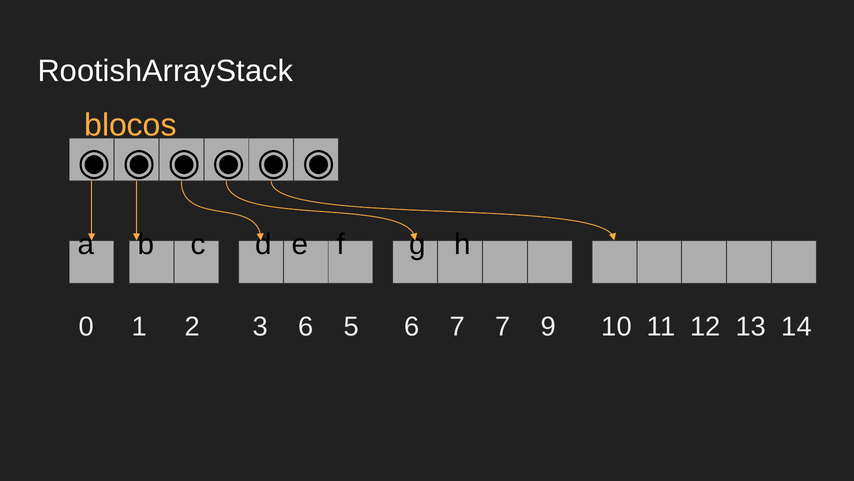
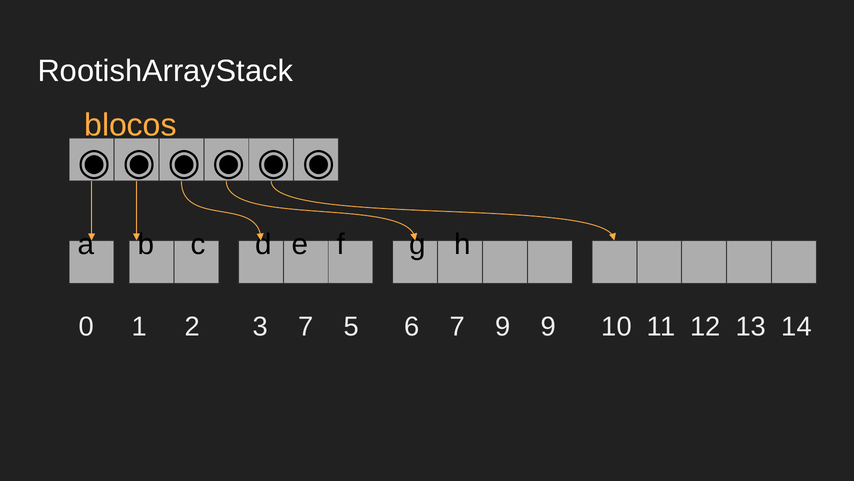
3 6: 6 -> 7 (306, 326)
7 7: 7 -> 9 (503, 326)
